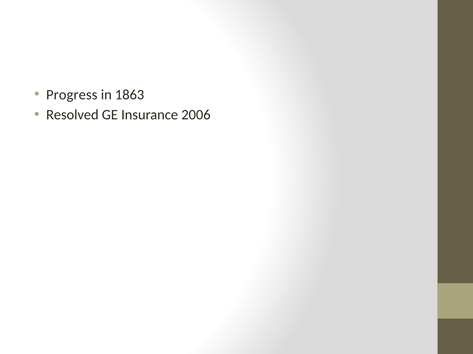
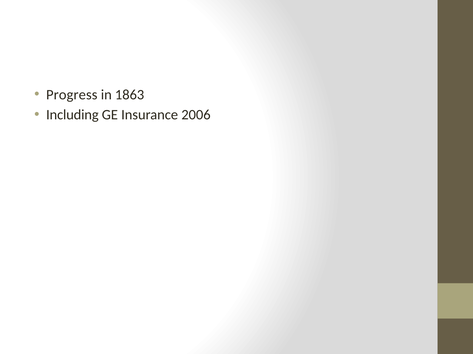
Resolved: Resolved -> Including (72, 115)
